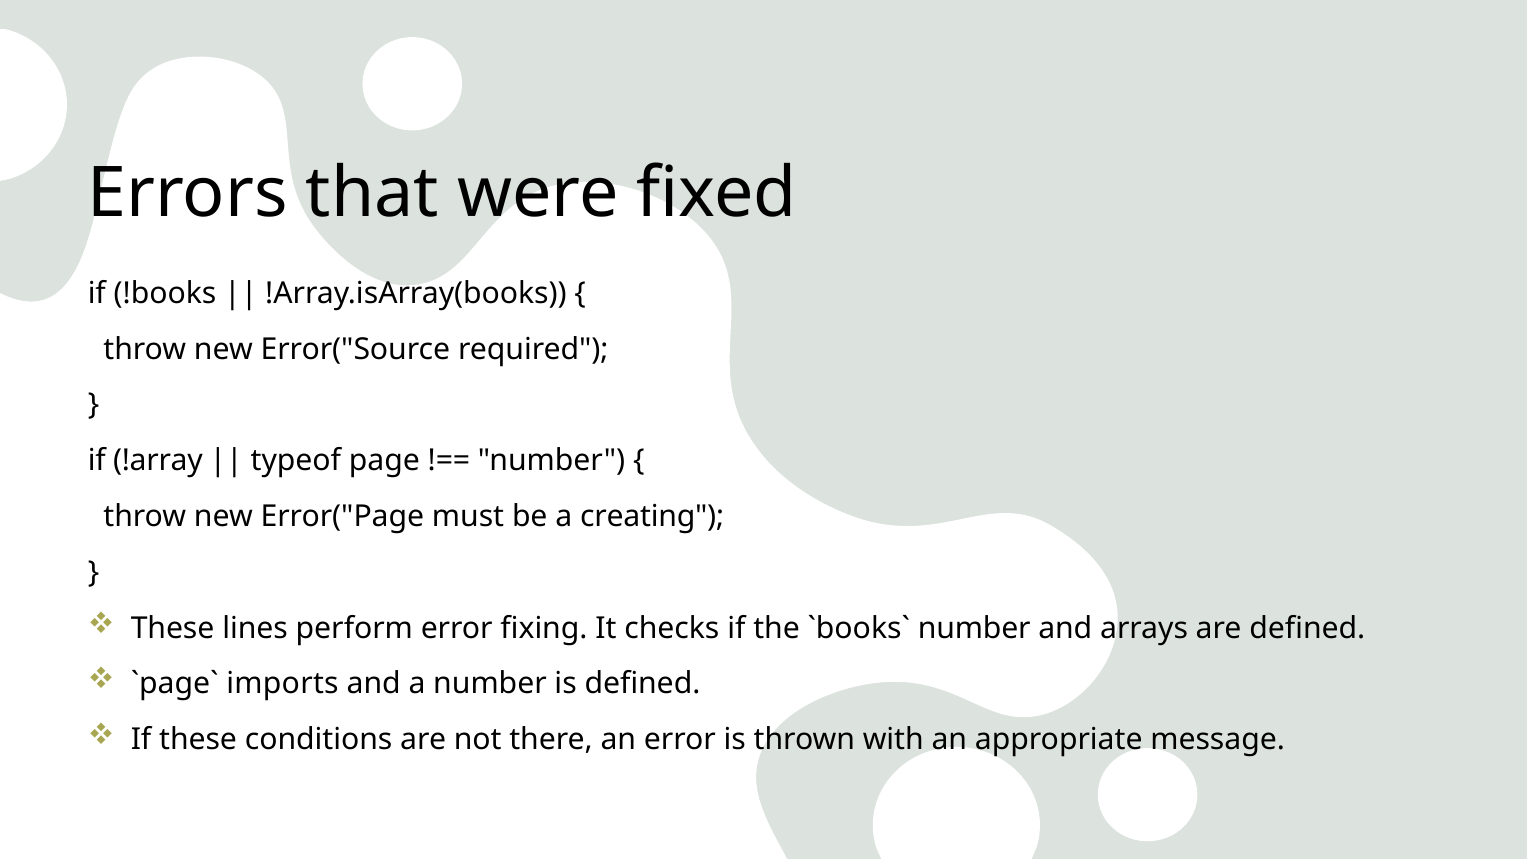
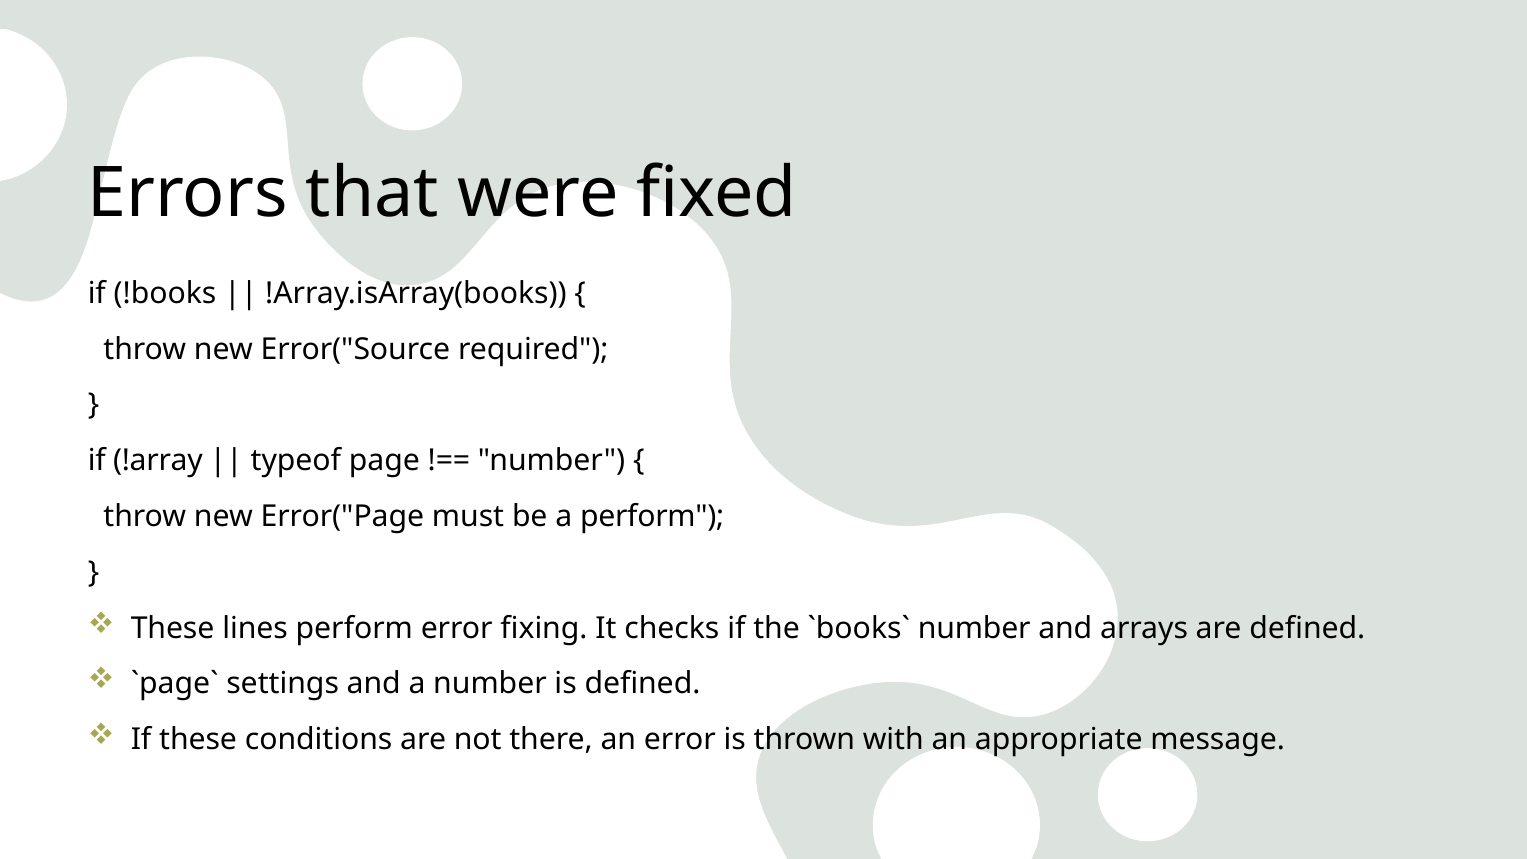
a creating: creating -> perform (652, 516)
imports: imports -> settings (283, 684)
